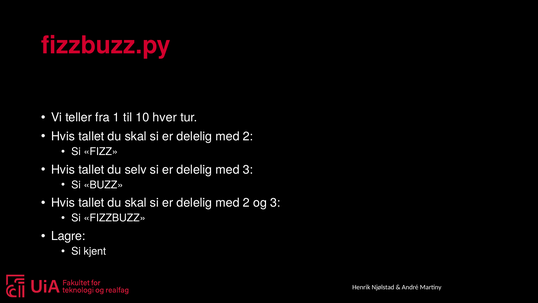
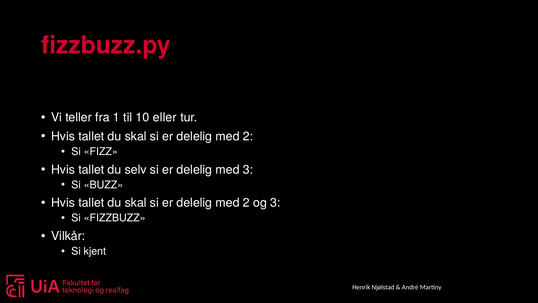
hver: hver -> eller (165, 117)
Lagre: Lagre -> Vilkår (68, 236)
